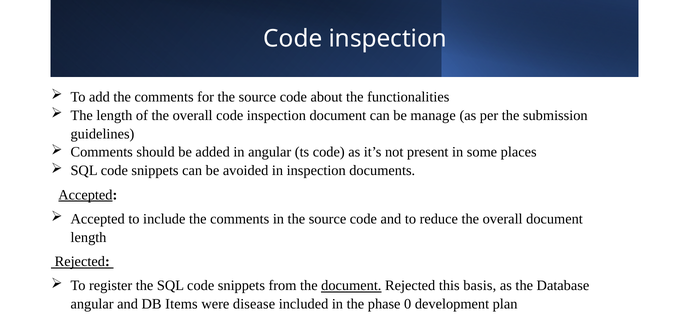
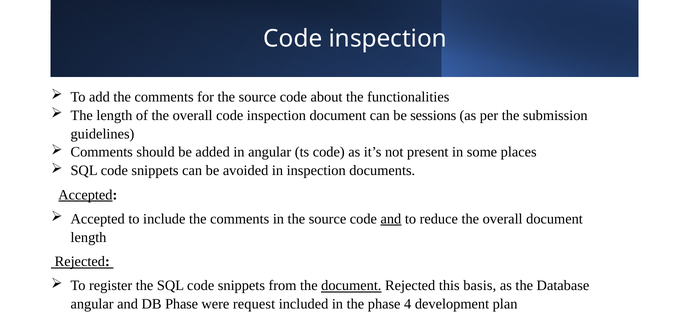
manage: manage -> sessions (433, 115)
and underline: none -> present (391, 219)
DB Items: Items -> Phase (182, 304)
disease: disease -> request (254, 304)
0: 0 -> 4 (408, 304)
